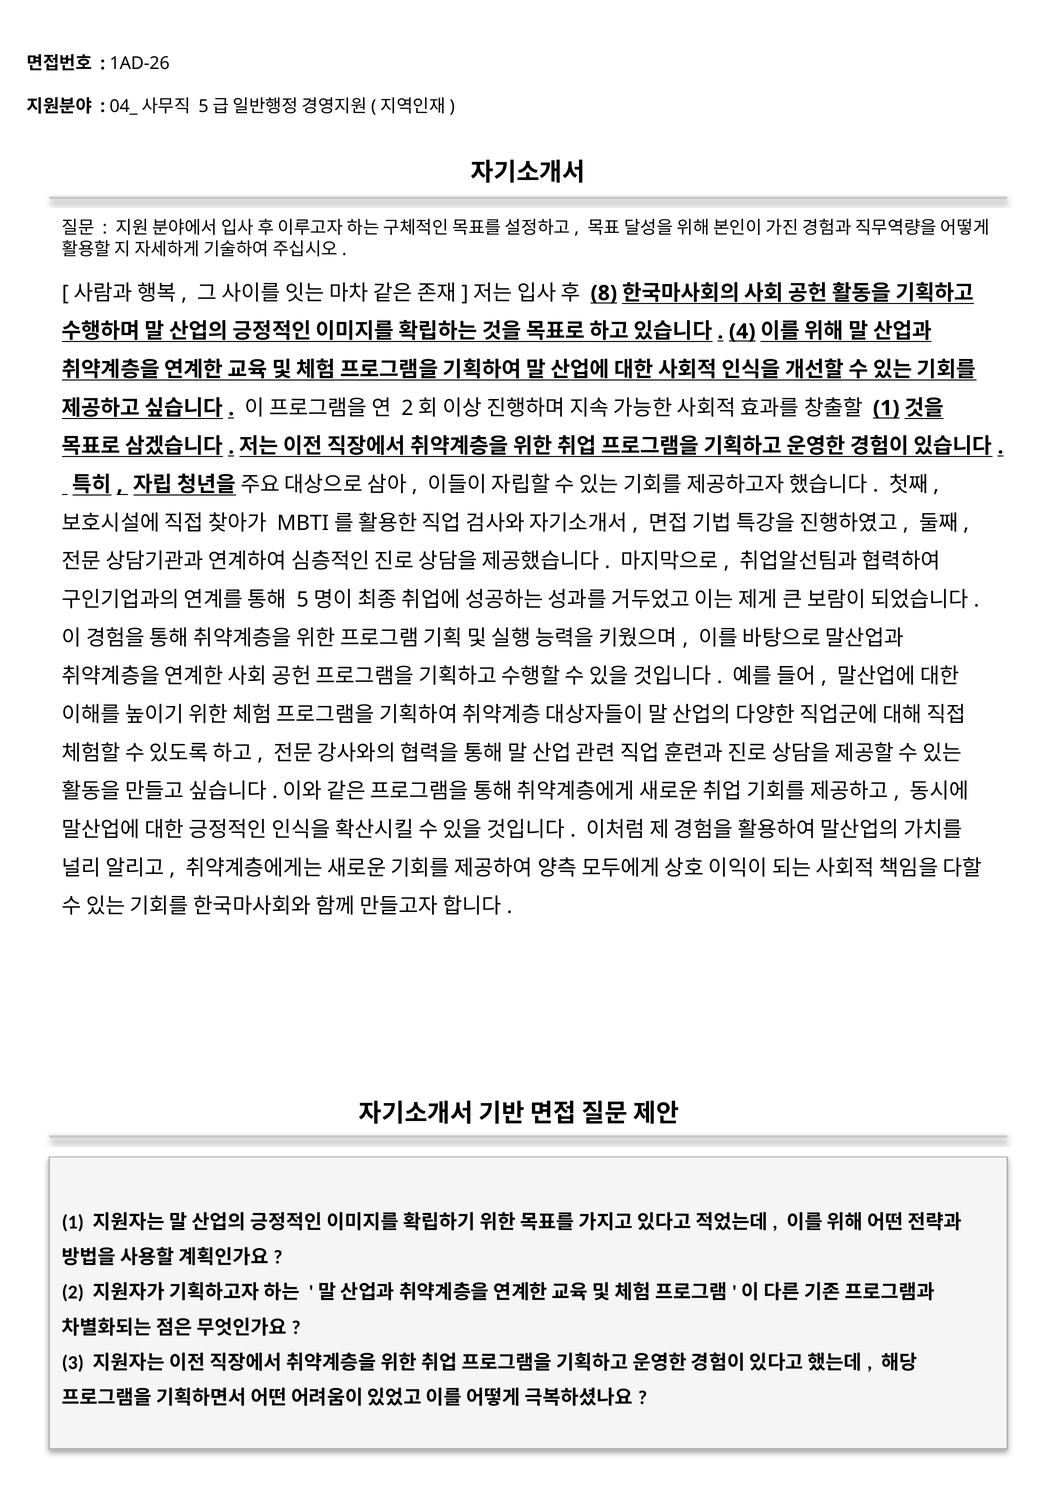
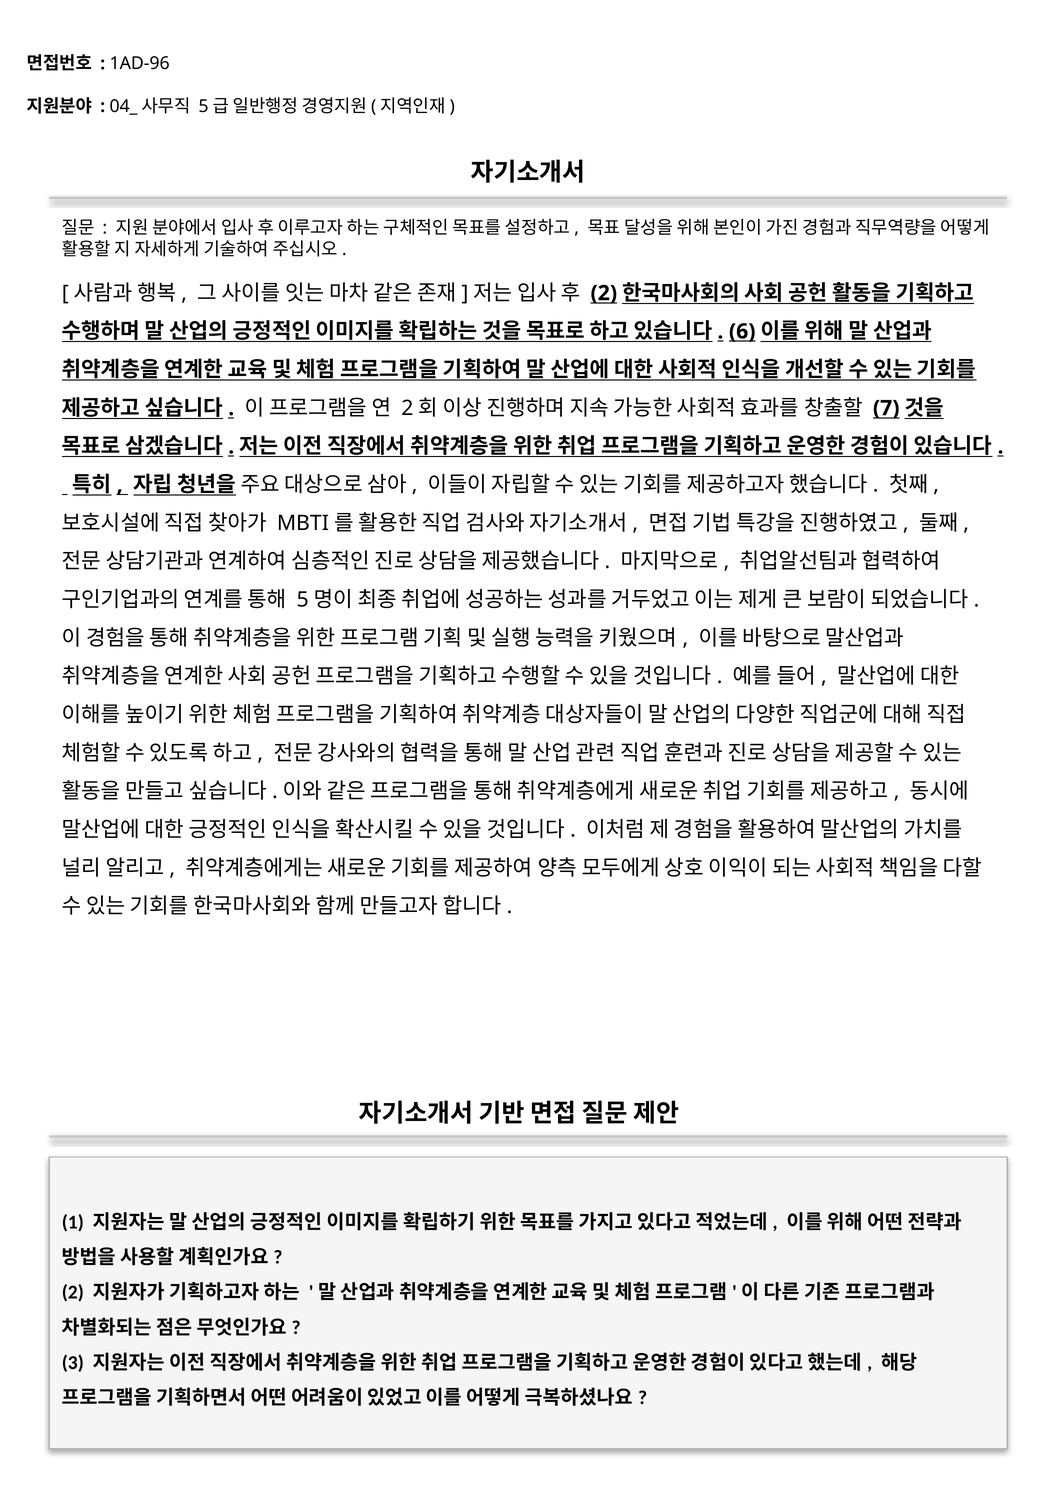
1AD-26: 1AD-26 -> 1AD-96 (140, 63)
8: 8 -> 2 (604, 293)
4: 4 -> 6 (742, 331)
1: 1 -> 7 (886, 408)
